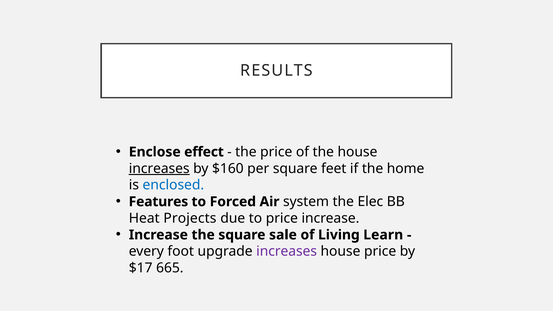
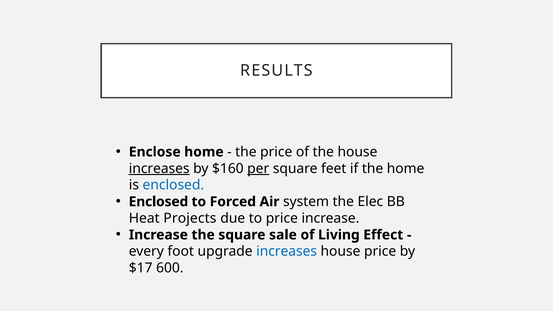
Enclose effect: effect -> home (204, 152)
per underline: none -> present (258, 169)
Features: Features -> Enclosed (158, 202)
Learn: Learn -> Effect (383, 235)
increases colour: purple -> blue (287, 251)
665: 665 -> 600 (170, 268)
